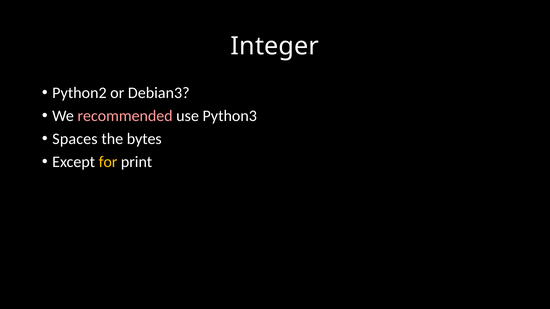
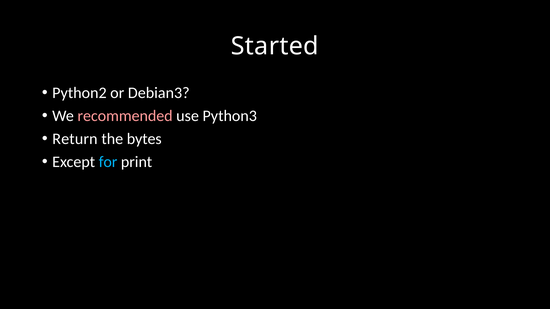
Integer: Integer -> Started (275, 46)
Spaces: Spaces -> Return (75, 139)
for colour: yellow -> light blue (108, 162)
